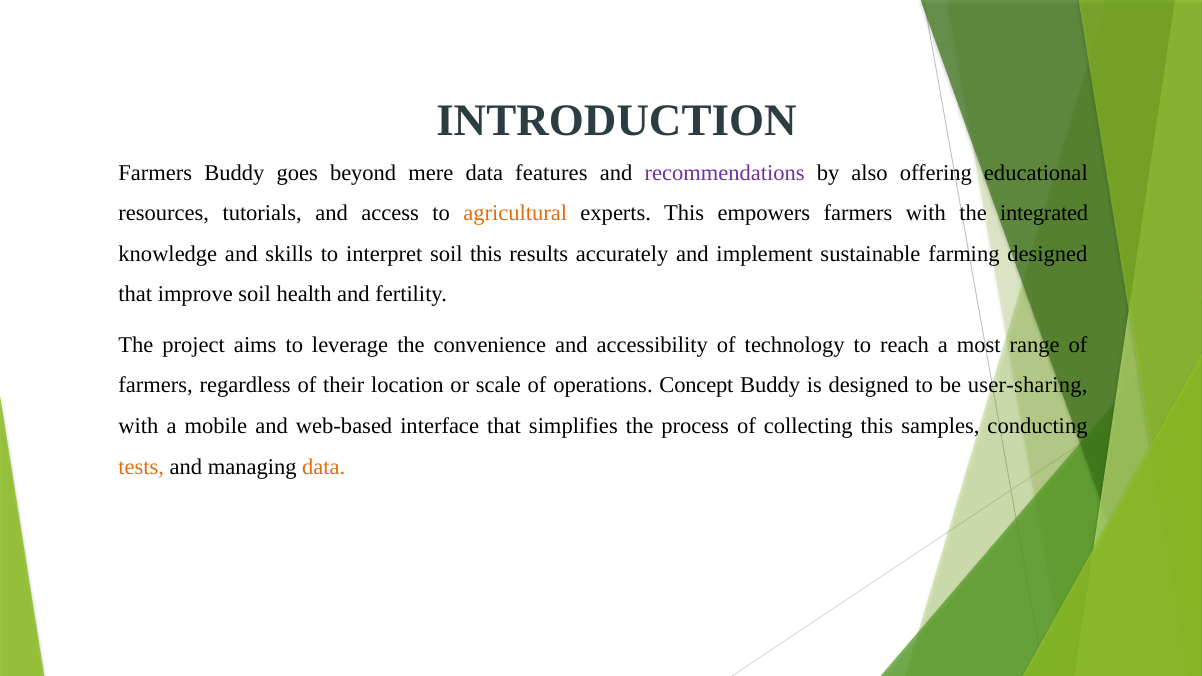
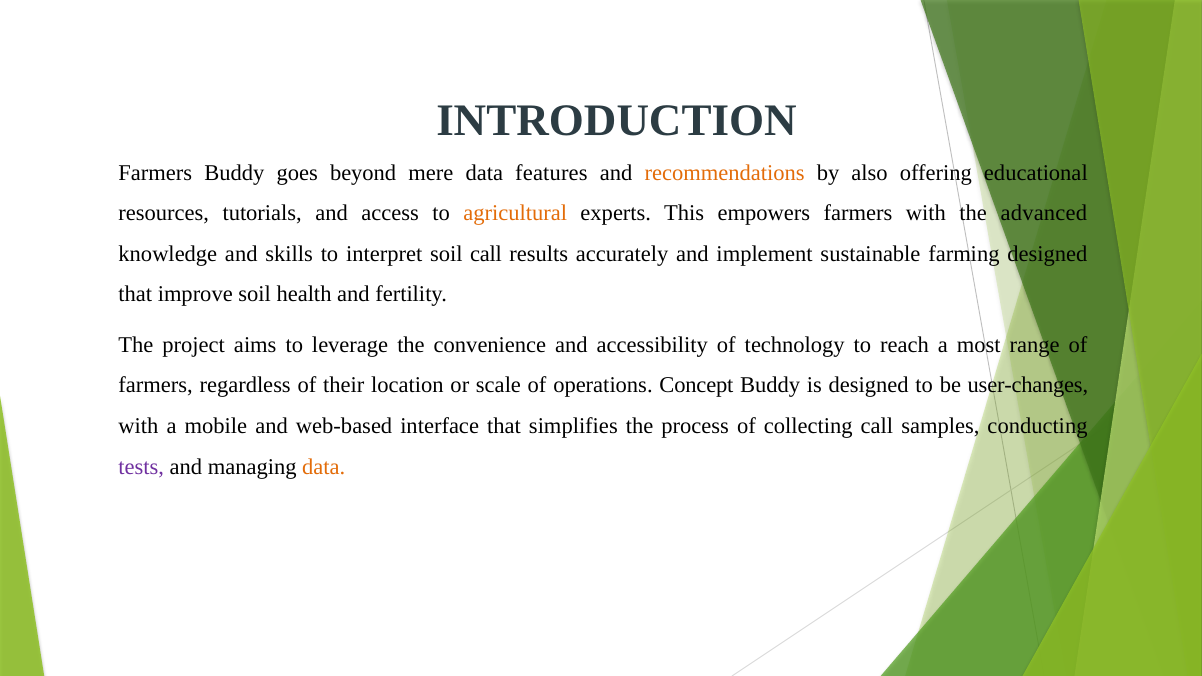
recommendations colour: purple -> orange (725, 173)
integrated: integrated -> advanced (1044, 213)
soil this: this -> call (486, 254)
user-sharing: user-sharing -> user-changes (1028, 386)
collecting this: this -> call (877, 426)
tests colour: orange -> purple (141, 467)
